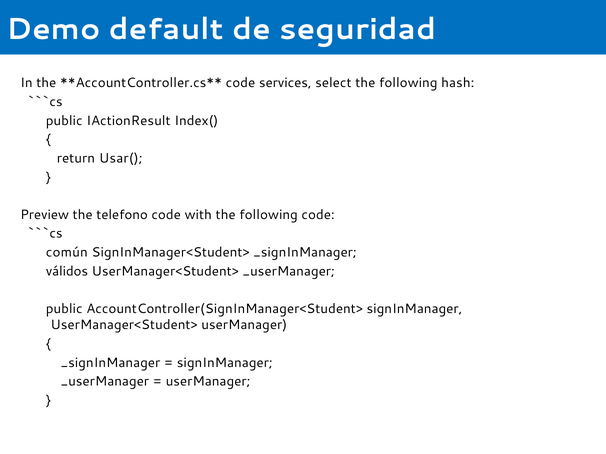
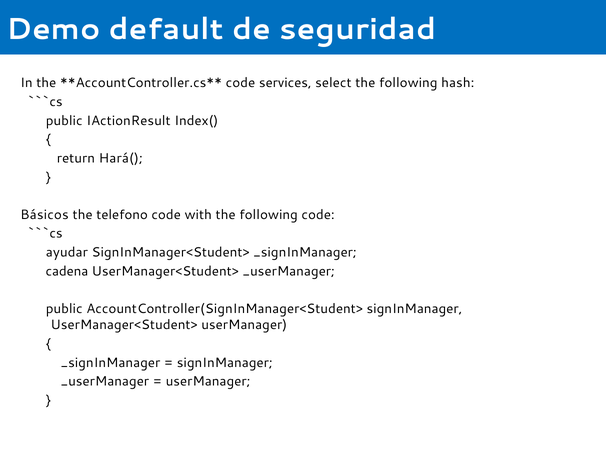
Usar(: Usar( -> Hará( (121, 158)
Preview: Preview -> Básicos (44, 215)
común: común -> ayudar (67, 253)
válidos: válidos -> cadena (67, 272)
